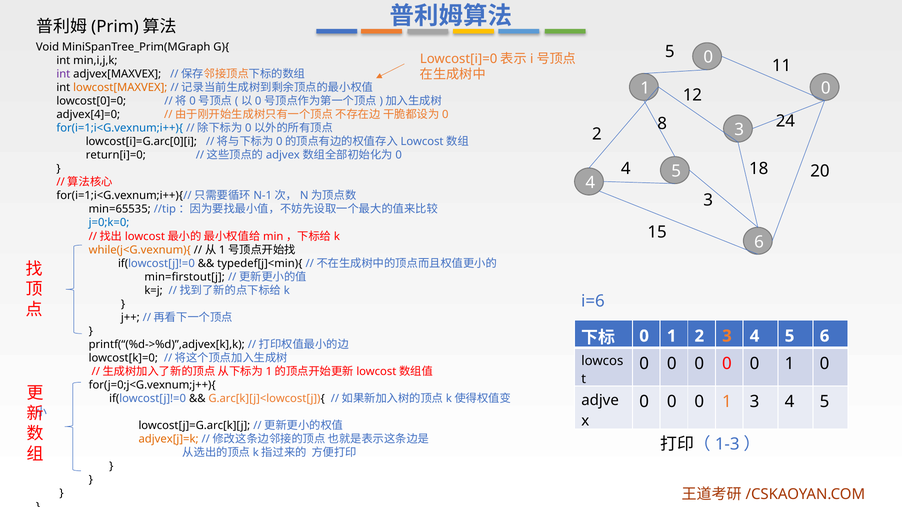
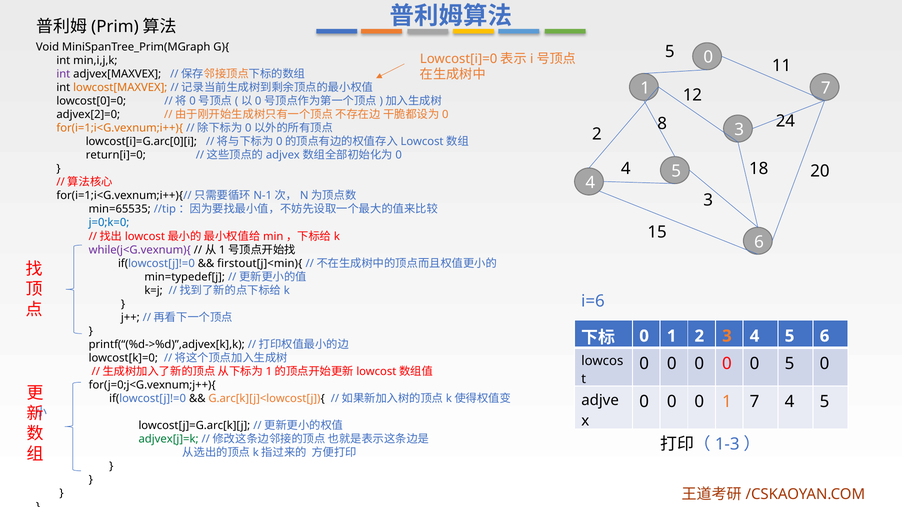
0: 0 -> 7 (826, 88)
adjvex[4]=0: adjvex[4]=0 -> adjvex[2]=0 (88, 115)
for(i=1;i<G.vexnum;i++){ colour: blue -> orange (120, 128)
while(j<G.vexnum){ colour: orange -> purple (140, 250)
typedef[j]<min){: typedef[j]<min){ -> firstout[j]<min){ (260, 264)
min=firstout[j: min=firstout[j -> min=typedef[j (185, 277)
1: 1 -> 5 (790, 364)
0 0 1 3: 3 -> 7 (755, 402)
adjvex[j]=k colour: orange -> green (169, 439)
